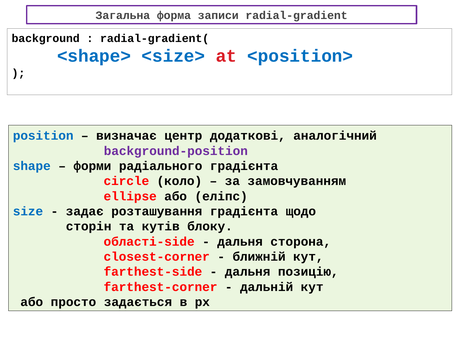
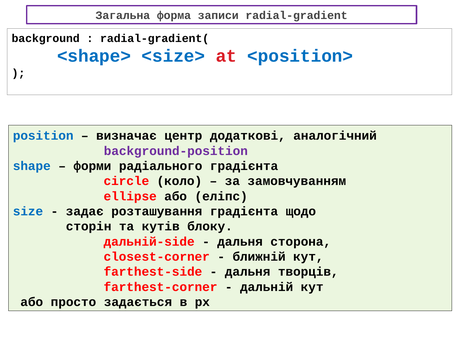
області-side: області-side -> дальній-side (149, 242)
позицію: позицію -> творців (308, 272)
